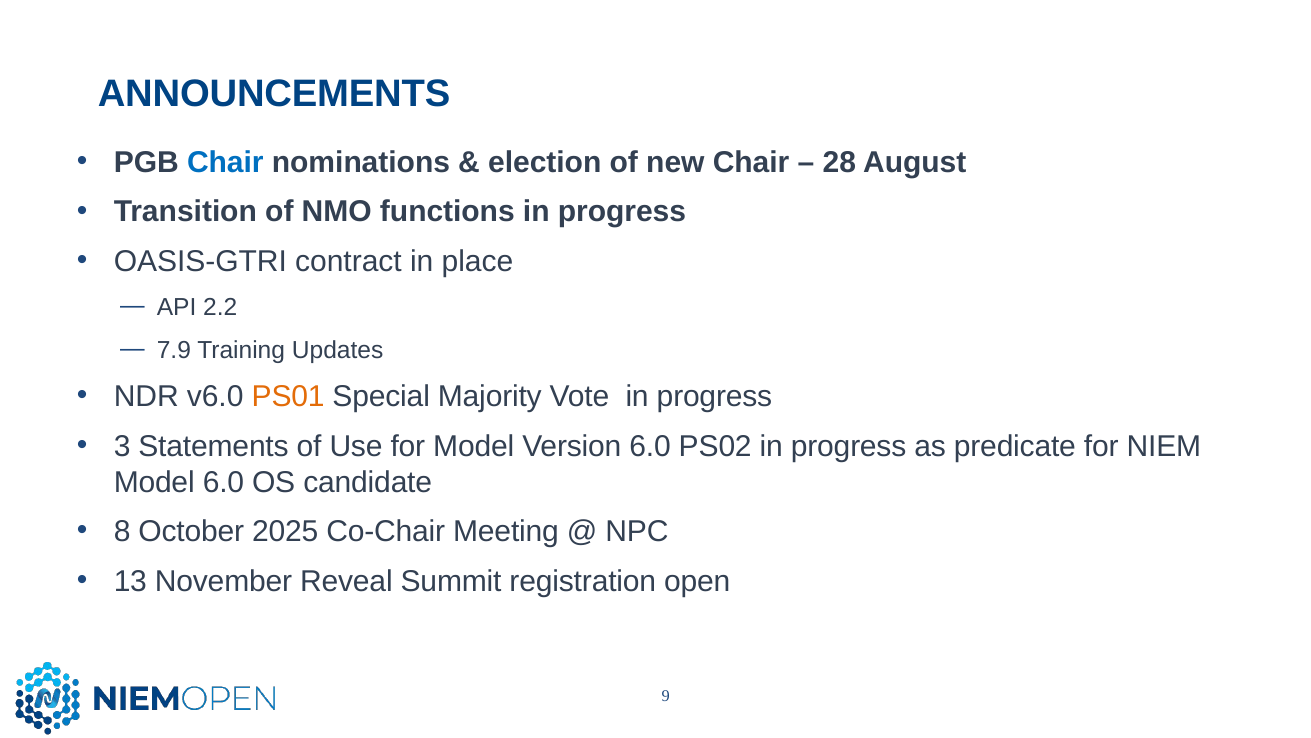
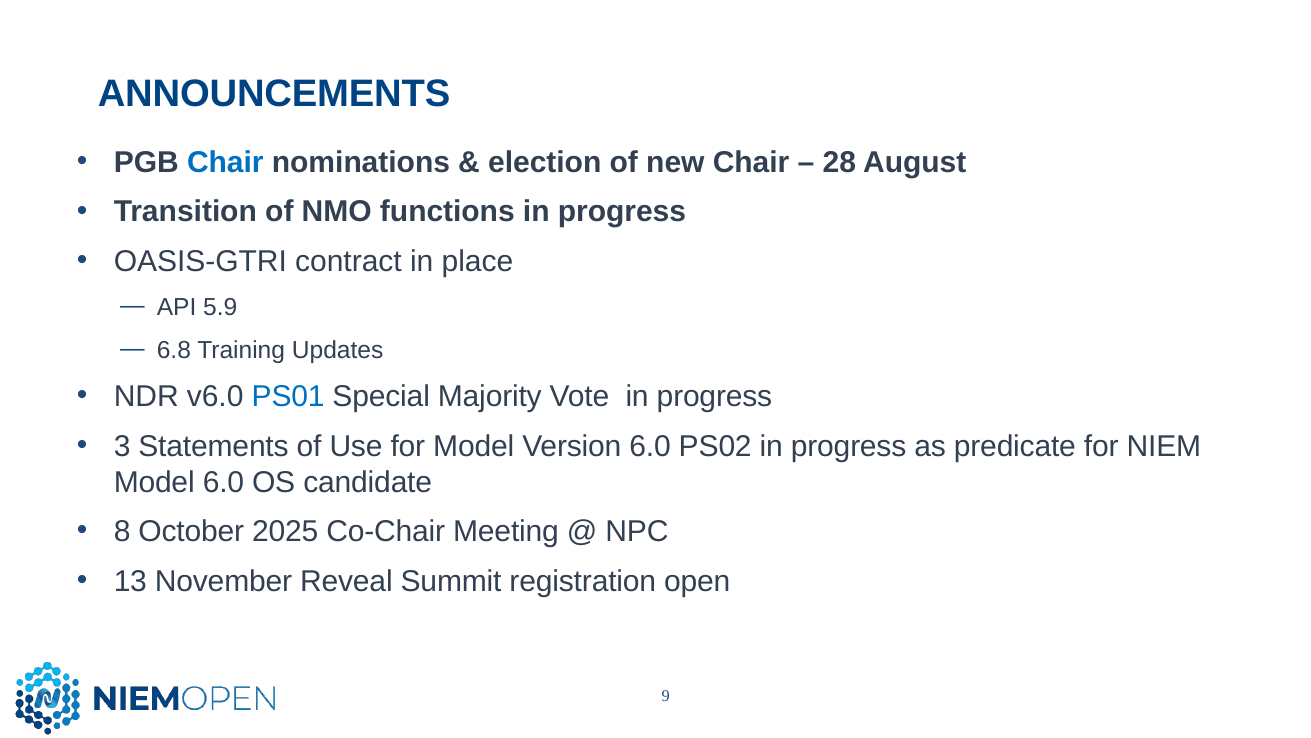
2.2: 2.2 -> 5.9 (220, 307)
7.9: 7.9 -> 6.8 (174, 350)
PS01 colour: orange -> blue (288, 396)
